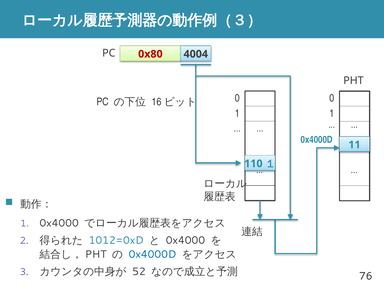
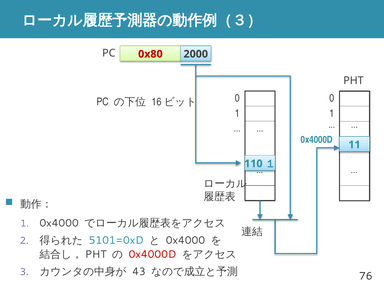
4004: 4004 -> 2000 (196, 54)
1012=0xD: 1012=0xD -> 5101=0xD (116, 240)
0x4000D colour: blue -> red (152, 254)
52: 52 -> 43 (139, 272)
